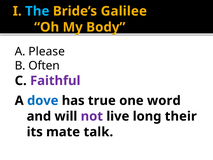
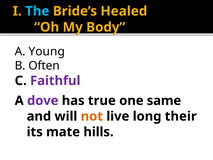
Galilee: Galilee -> Healed (124, 11)
Please: Please -> Young (47, 51)
dove colour: blue -> purple (43, 100)
word: word -> same (164, 100)
not colour: purple -> orange (92, 116)
talk: talk -> hills (98, 132)
